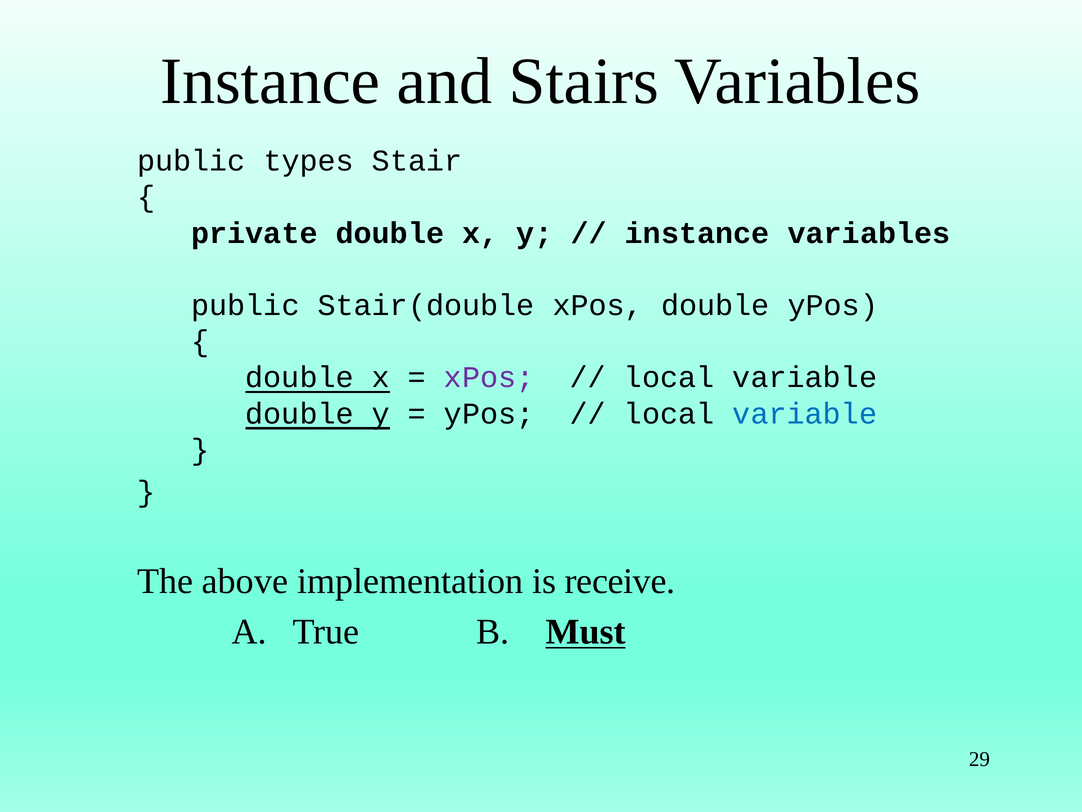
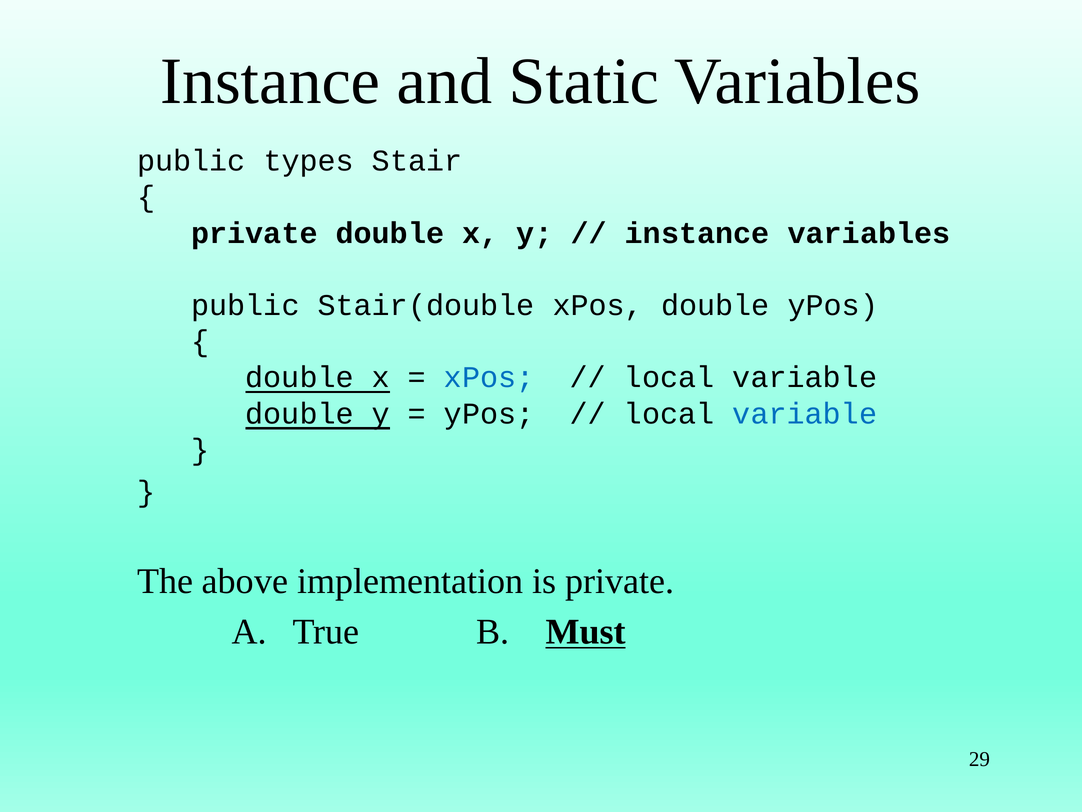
Stairs: Stairs -> Static (584, 81)
xPos colour: purple -> blue (489, 377)
is receive: receive -> private (620, 581)
